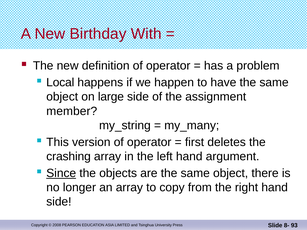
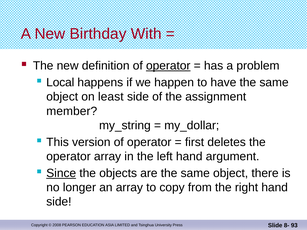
operator underline: none -> present (168, 66)
large: large -> least (111, 97)
my_many: my_many -> my_dollar (192, 126)
crashing: crashing -> operator (68, 157)
